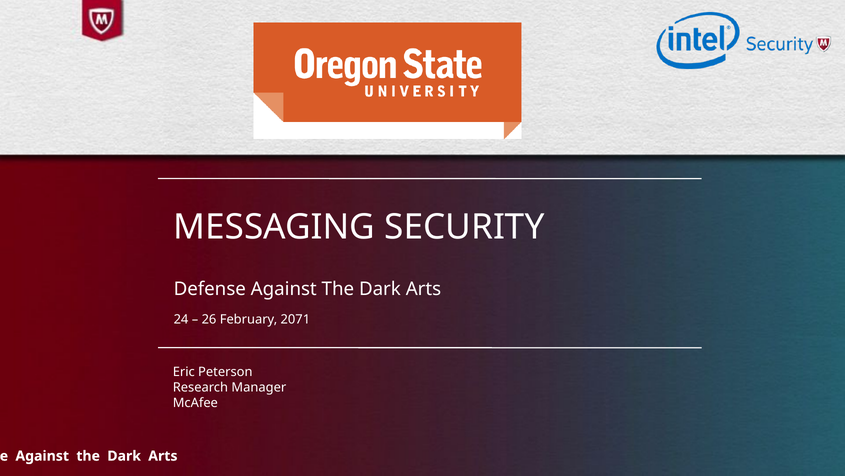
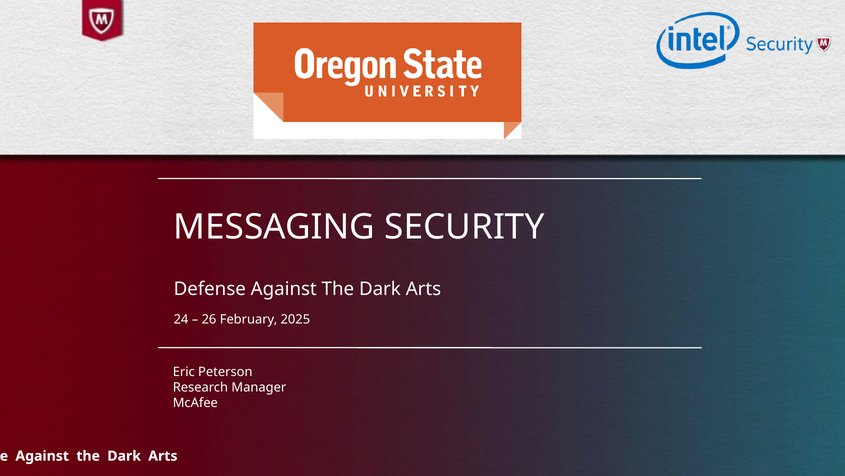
2071: 2071 -> 2025 (295, 319)
